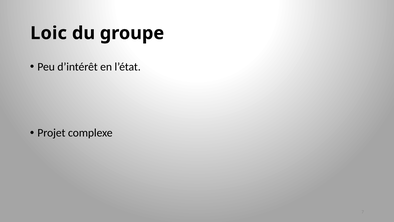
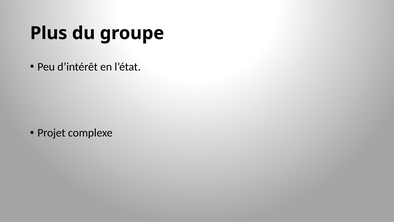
Loic: Loic -> Plus (49, 33)
